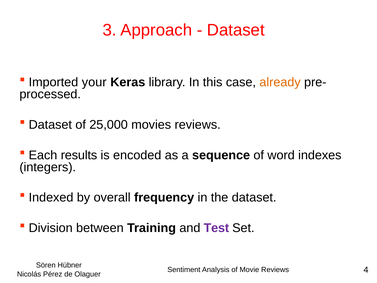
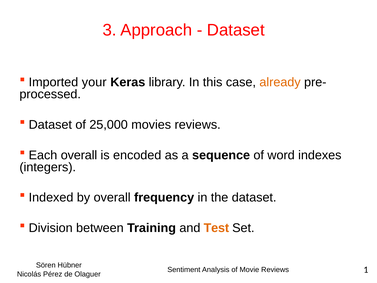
Each results: results -> overall (79, 155)
Test colour: purple -> orange (216, 228)
4: 4 -> 1 (366, 270)
